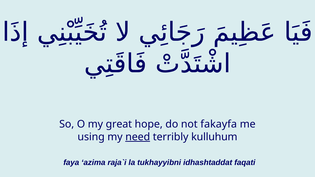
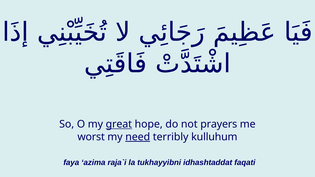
great underline: none -> present (119, 124)
fakayfa: fakayfa -> prayers (219, 124)
using: using -> worst (91, 137)
